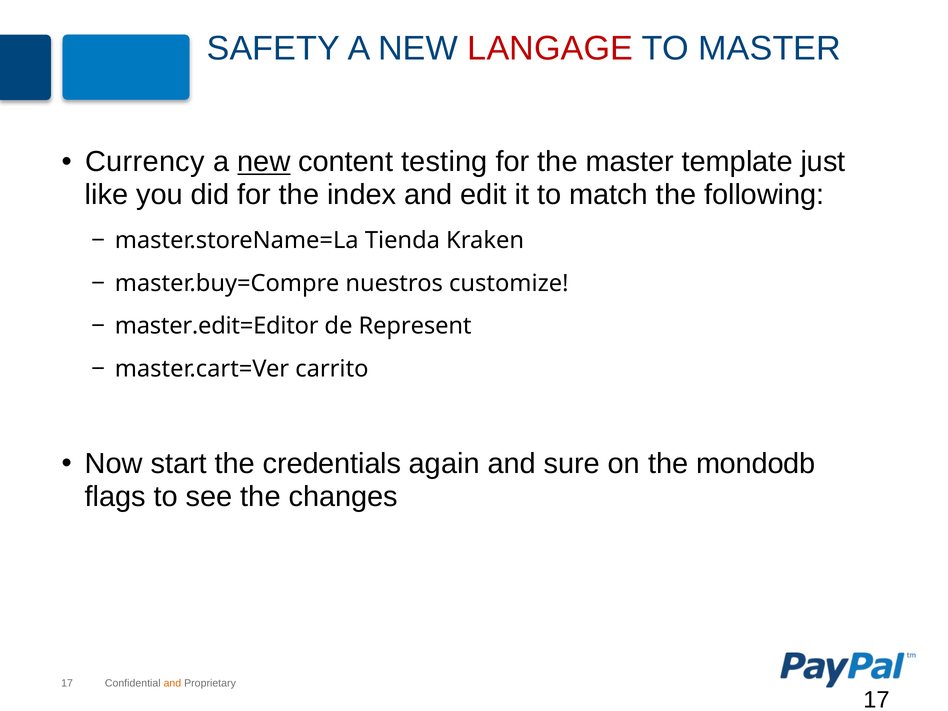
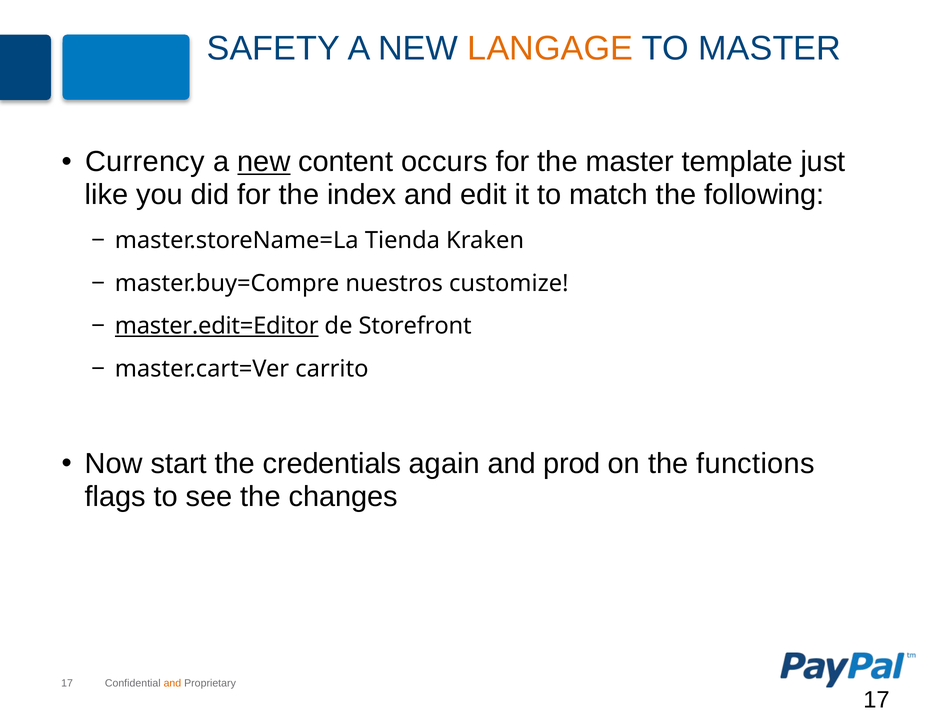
LANGAGE colour: red -> orange (550, 49)
testing: testing -> occurs (444, 162)
master.edit=Editor underline: none -> present (217, 326)
Represent: Represent -> Storefront (415, 326)
sure: sure -> prod (572, 464)
mondodb: mondodb -> functions (755, 464)
